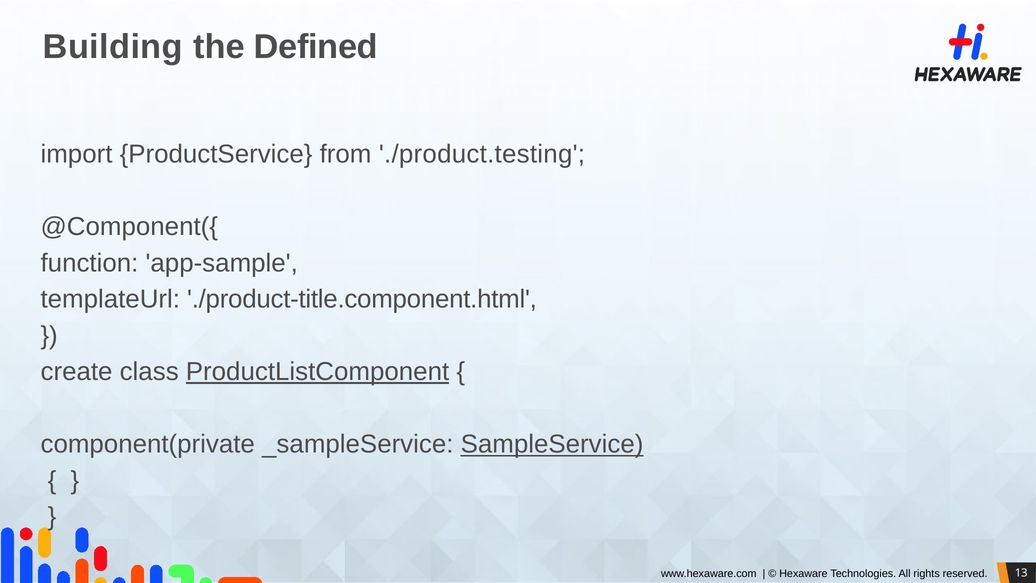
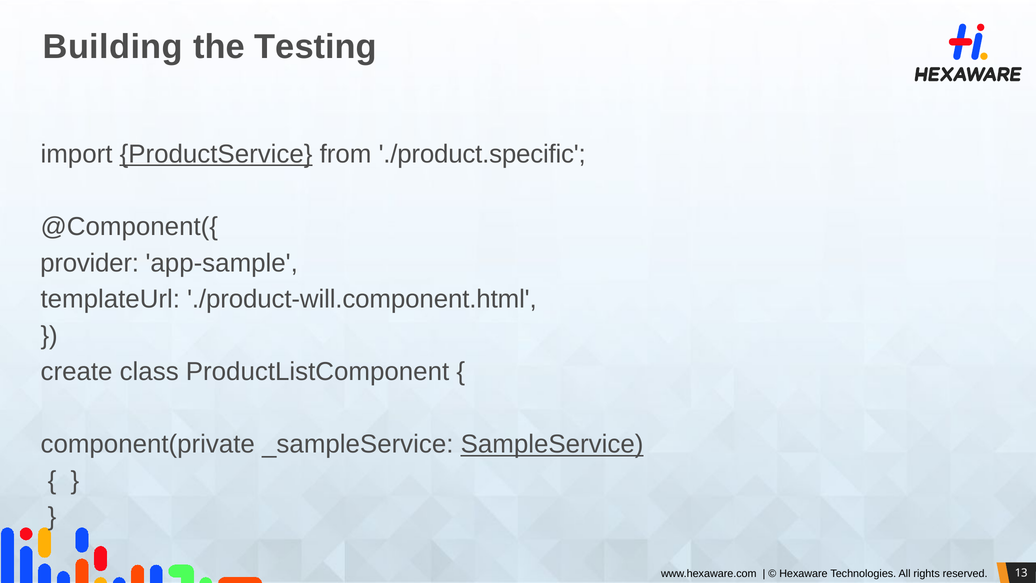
Defined: Defined -> Testing (316, 47)
ProductService underline: none -> present (216, 154)
./product.testing: ./product.testing -> ./product.specific (482, 154)
function: function -> provider (90, 263)
./product-title.component.html: ./product-title.component.html -> ./product-will.component.html (362, 299)
ProductListComponent underline: present -> none (318, 372)
